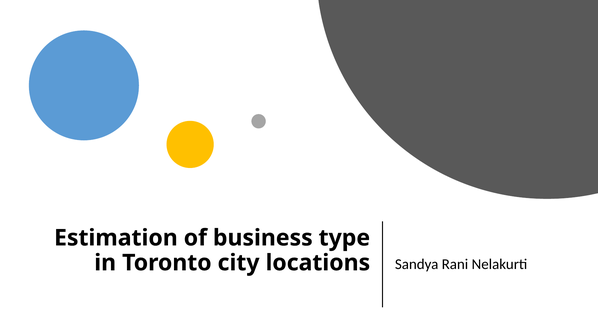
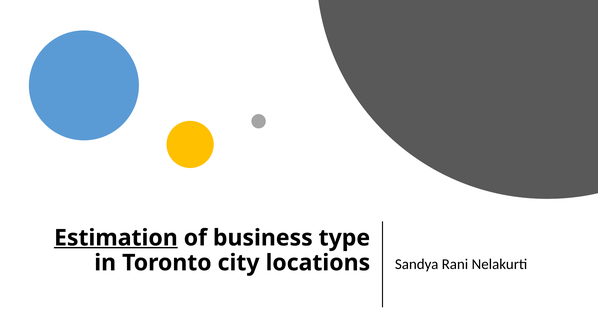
Estimation underline: none -> present (116, 238)
